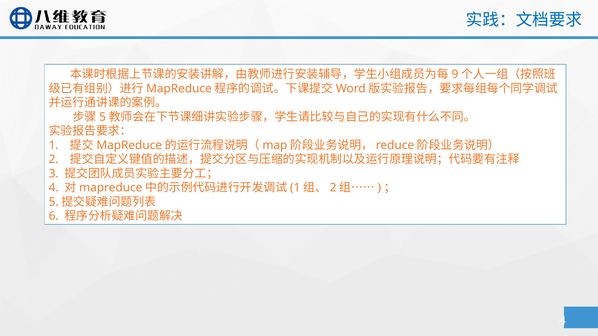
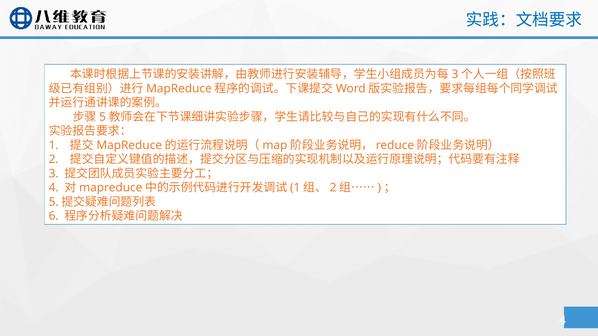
9: 9 -> 3 (455, 74)
